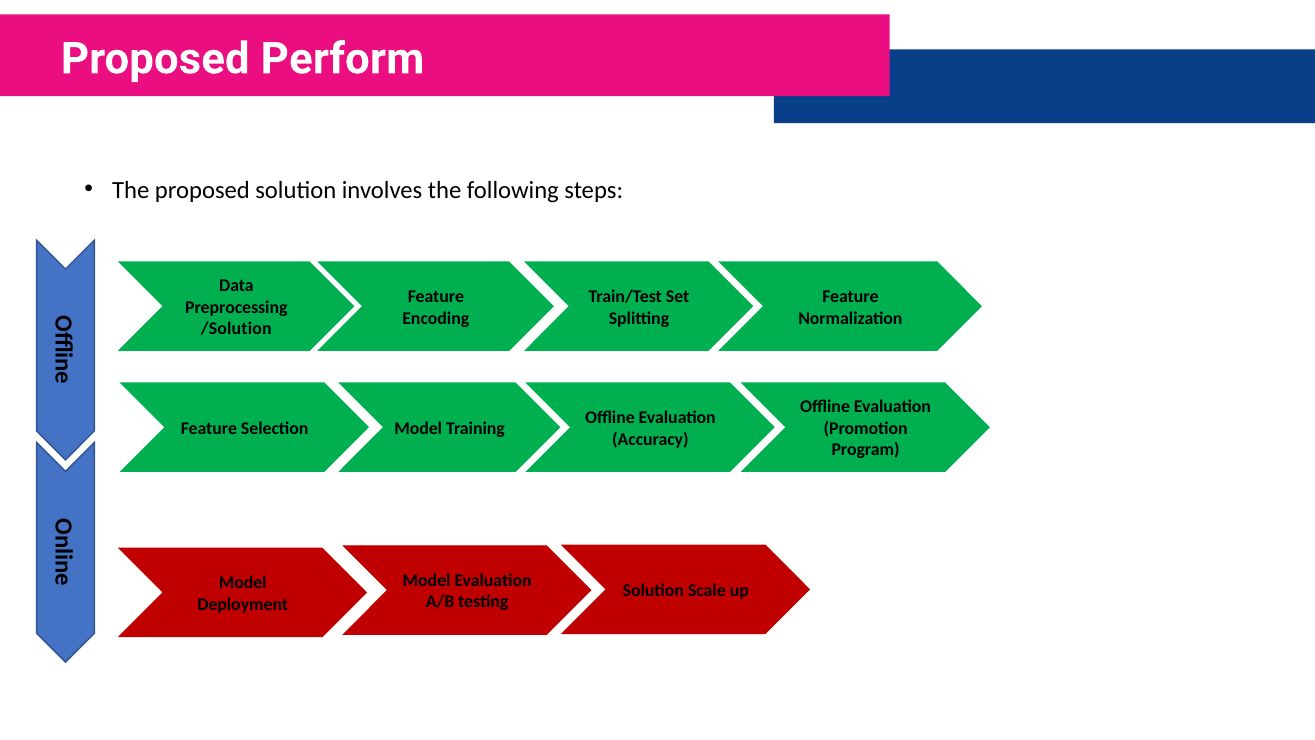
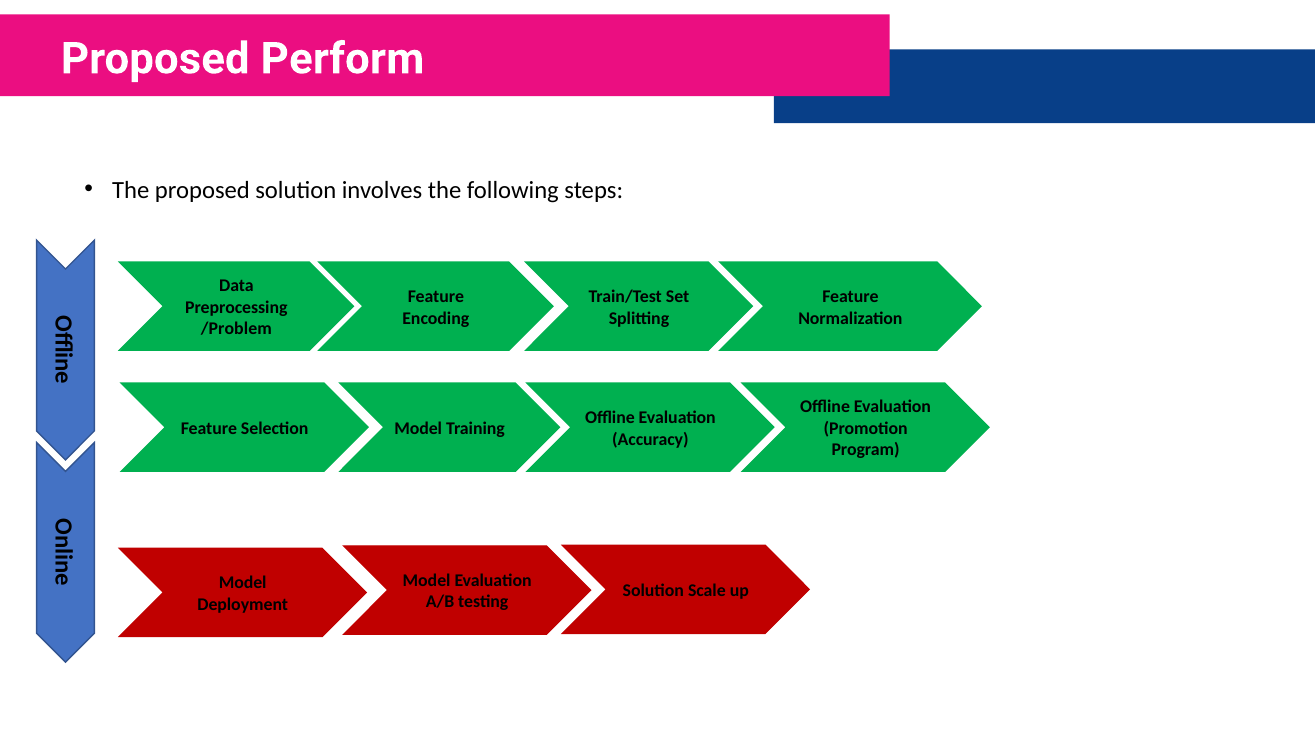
/Solution: /Solution -> /Problem (236, 329)
